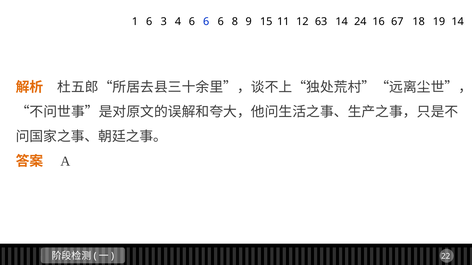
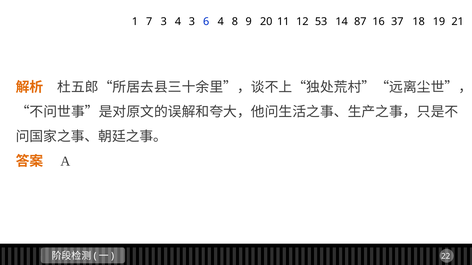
1 6: 6 -> 7 (149, 22)
4 6: 6 -> 3 (192, 22)
6: 6 -> 4 (221, 22)
15: 15 -> 20 (266, 22)
63: 63 -> 53 (321, 22)
24: 24 -> 87 (360, 22)
67: 67 -> 37 (397, 22)
19 14: 14 -> 21 (458, 22)
